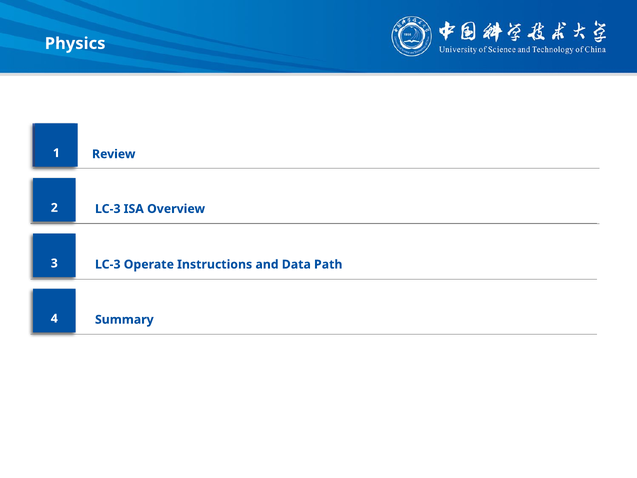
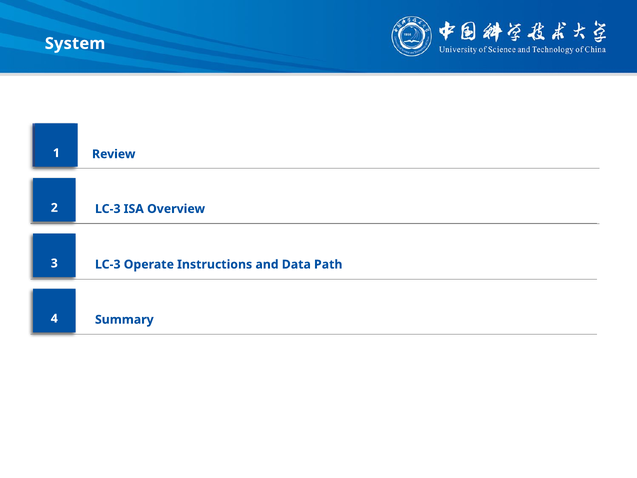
Physics: Physics -> System (75, 43)
